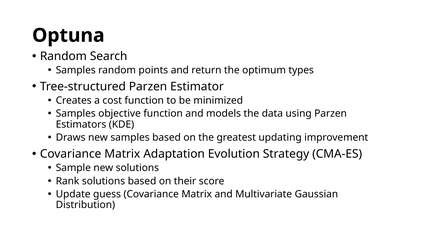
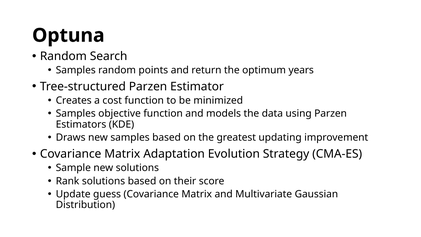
types: types -> years (301, 70)
